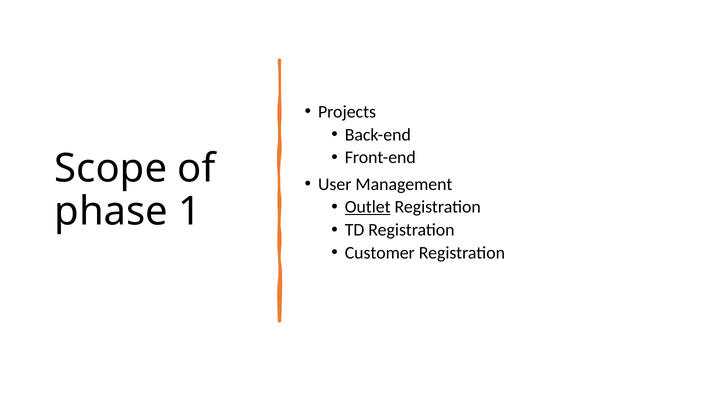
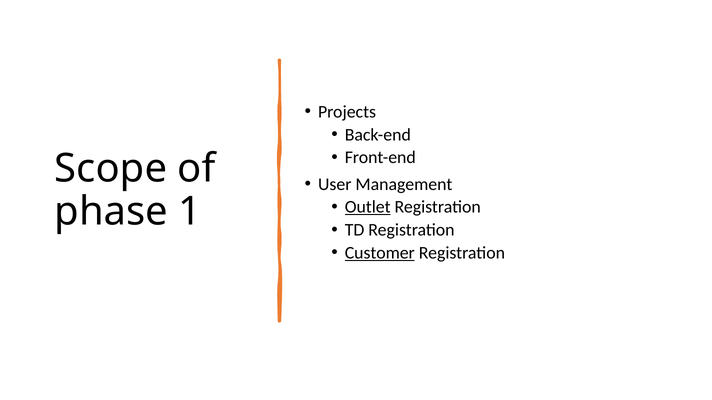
Customer underline: none -> present (380, 253)
